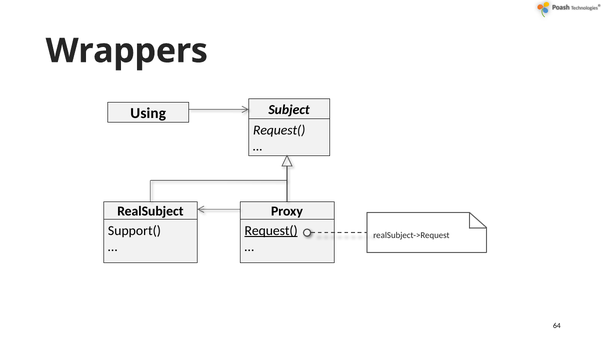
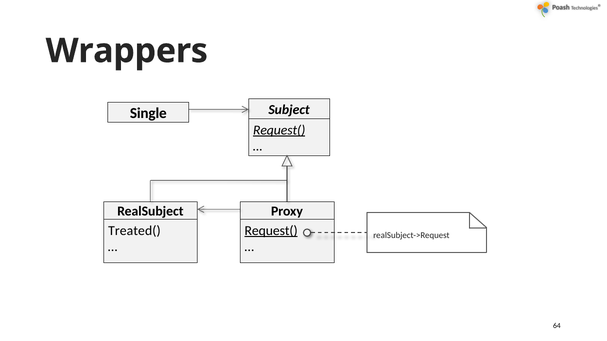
Using: Using -> Single (148, 113)
Request( underline: none -> present (279, 130)
Support(: Support( -> Treated( (134, 231)
